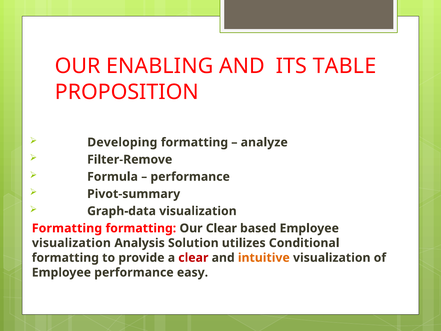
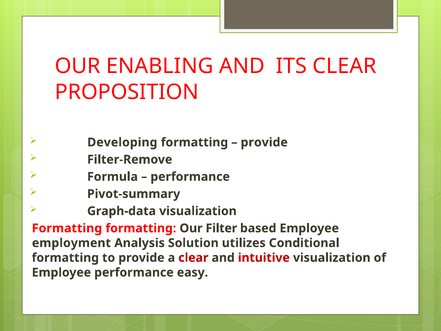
ITS TABLE: TABLE -> CLEAR (345, 66)
analyze: analyze -> provide (264, 142)
Our Clear: Clear -> Filter (221, 228)
visualization: visualization -> employment (71, 243)
intuitive colour: orange -> red (264, 258)
